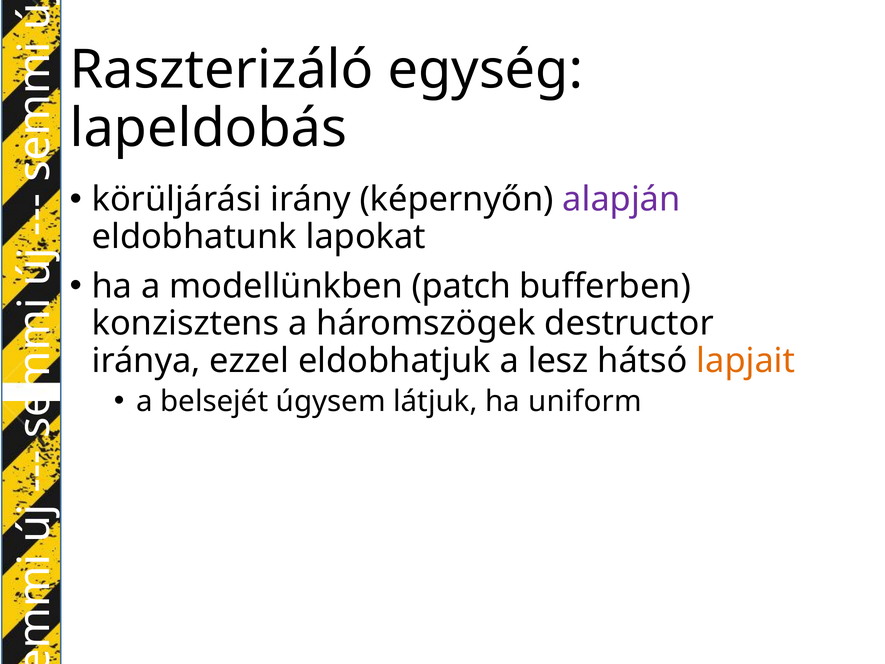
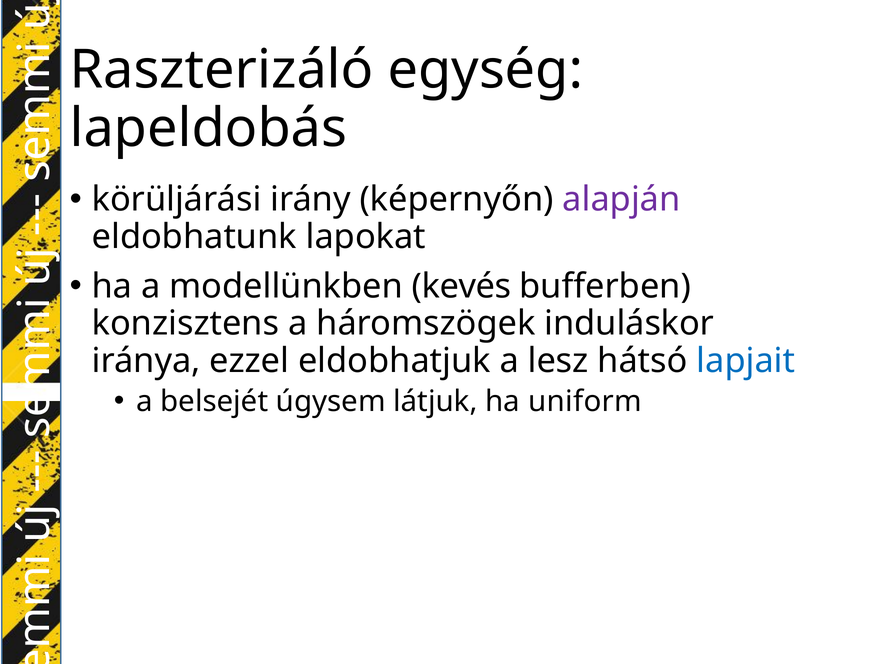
patch: patch -> kevés (461, 286)
destructor: destructor -> induláskor (629, 323)
lapjait colour: orange -> blue (746, 361)
